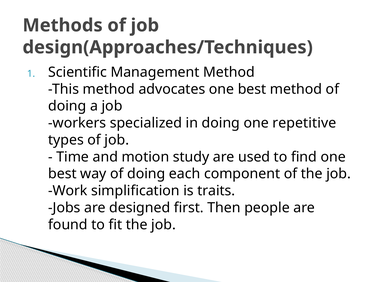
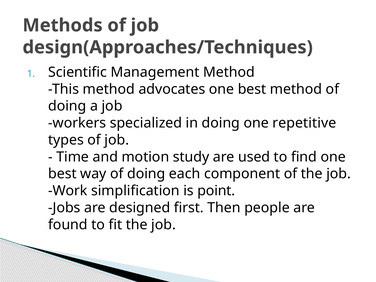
traits: traits -> point (216, 191)
